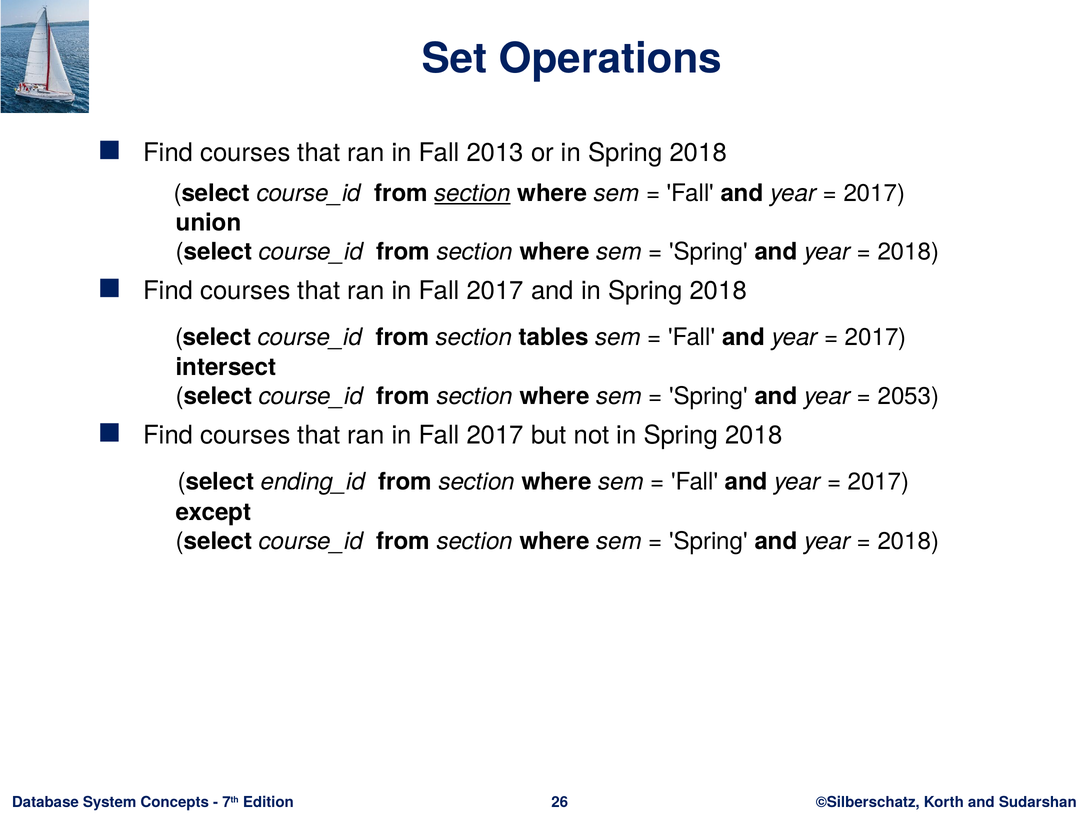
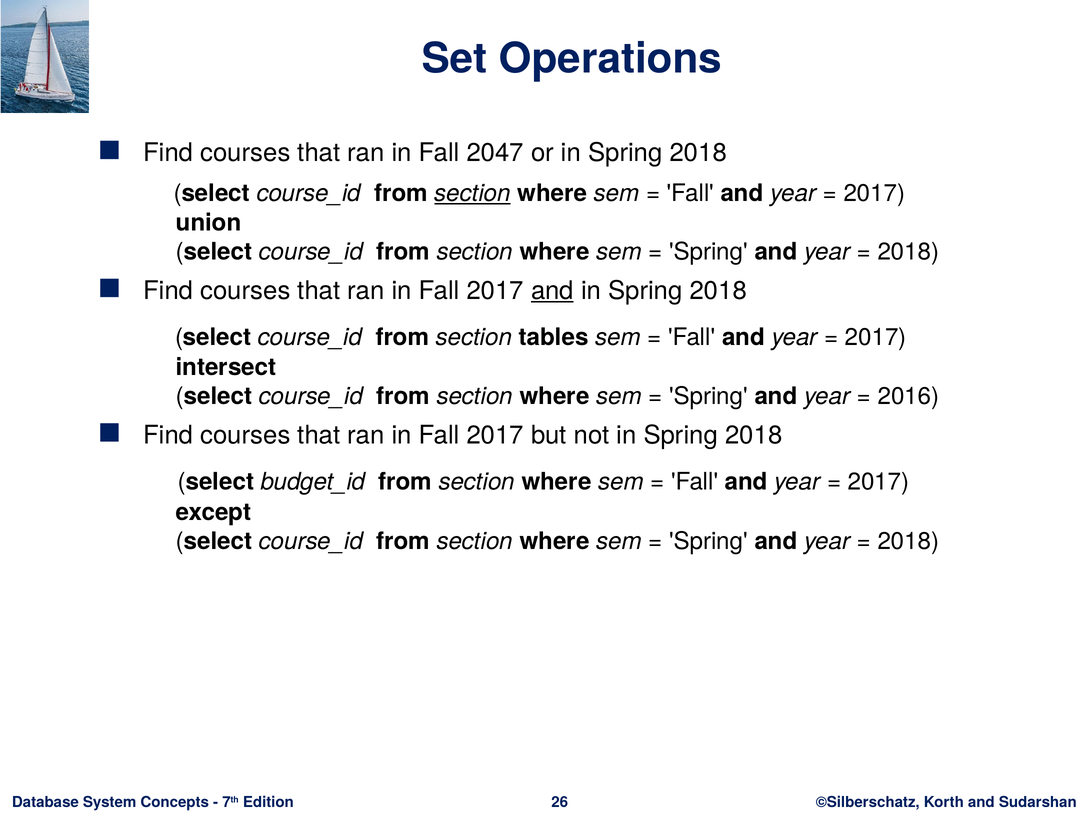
2013: 2013 -> 2047 (495, 153)
and underline: none -> present (552, 291)
2053: 2053 -> 2016 (908, 396)
ending_id: ending_id -> budget_id (313, 482)
